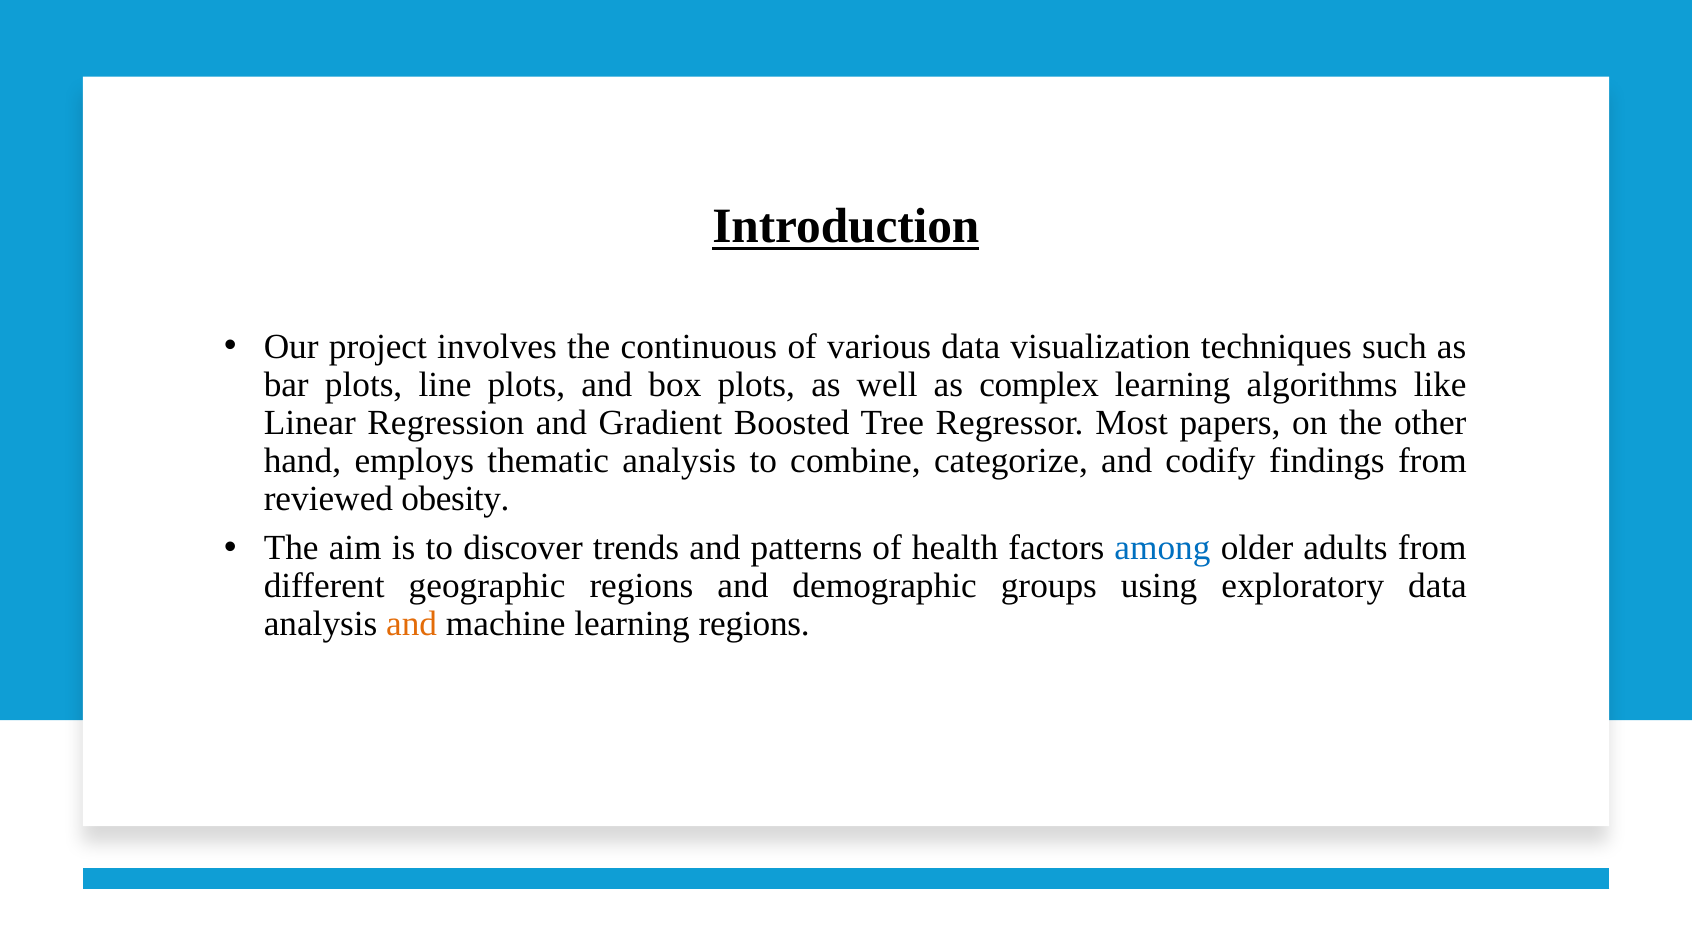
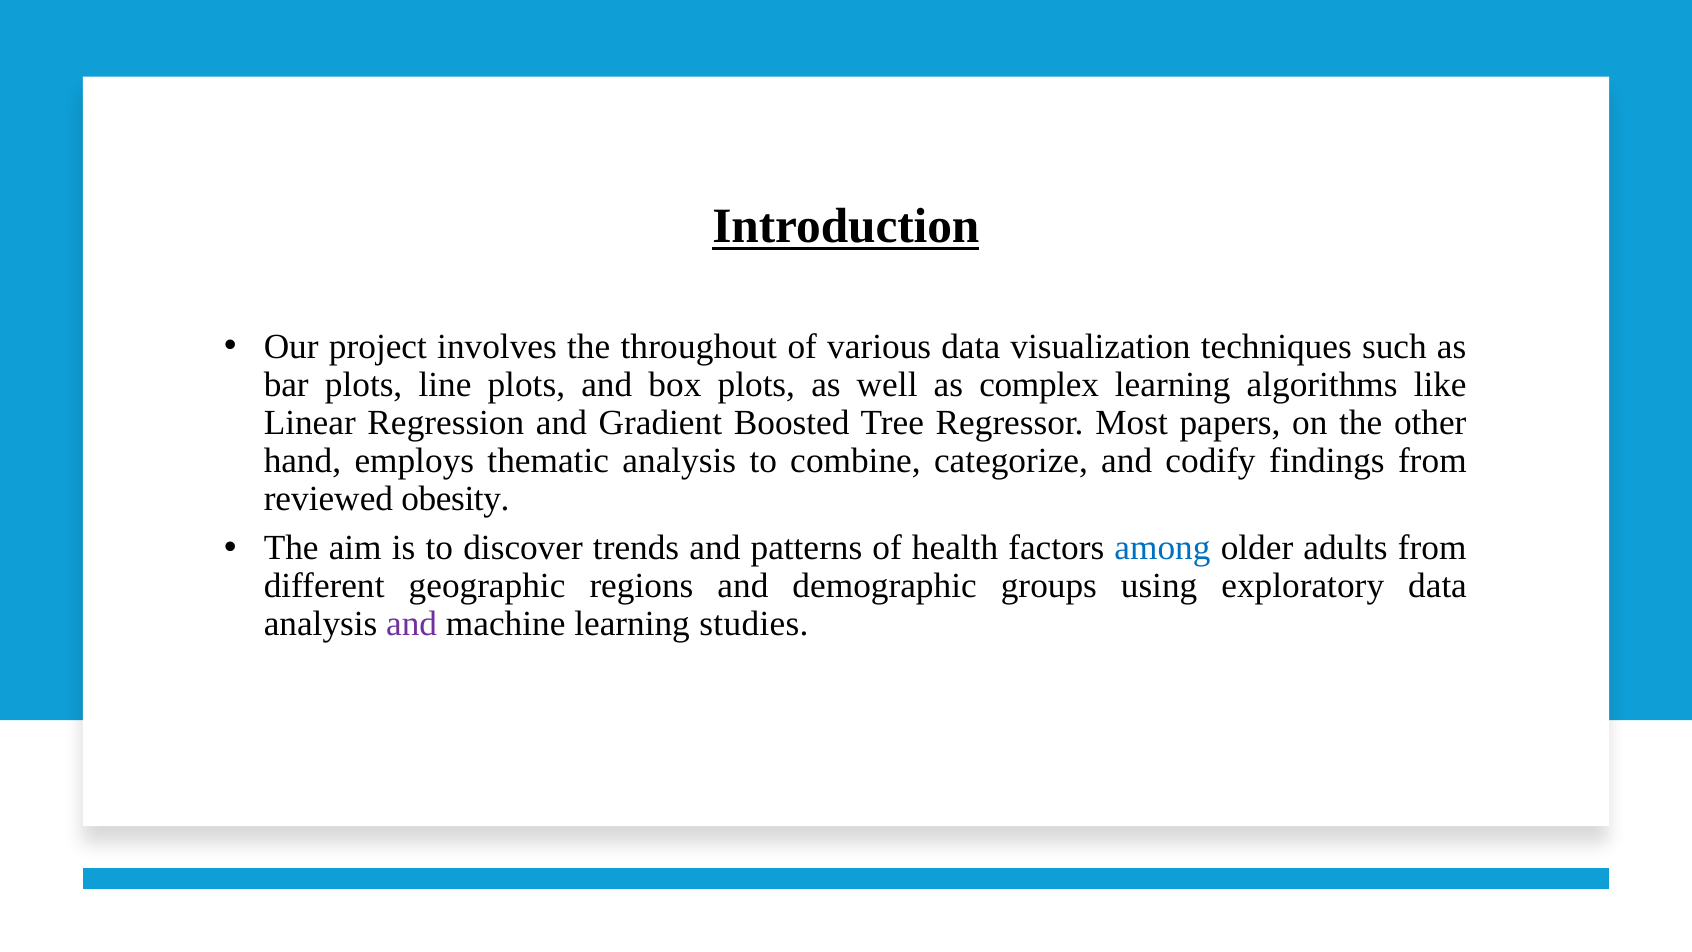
continuous: continuous -> throughout (699, 347)
and colour: orange -> purple (412, 624)
learning regions: regions -> studies (754, 624)
